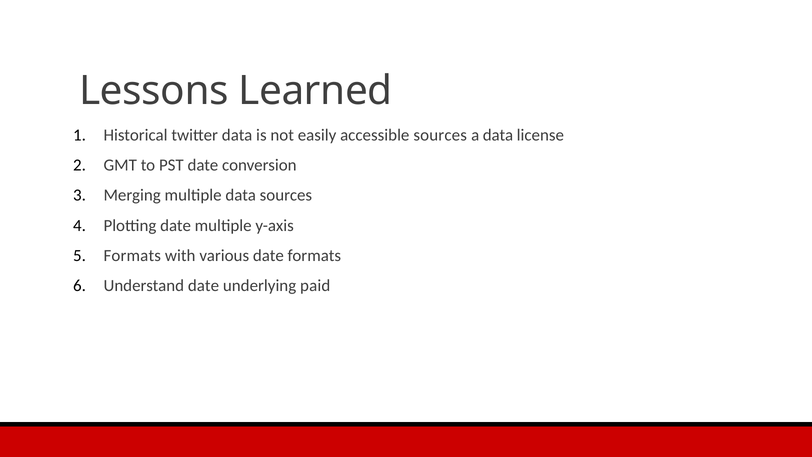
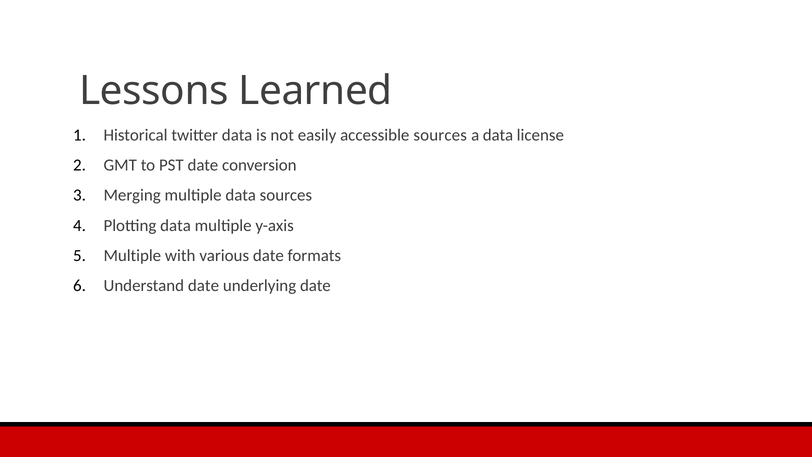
Plotting date: date -> data (176, 225)
Formats: Formats -> Multiple (132, 255)
underlying paid: paid -> date (315, 286)
